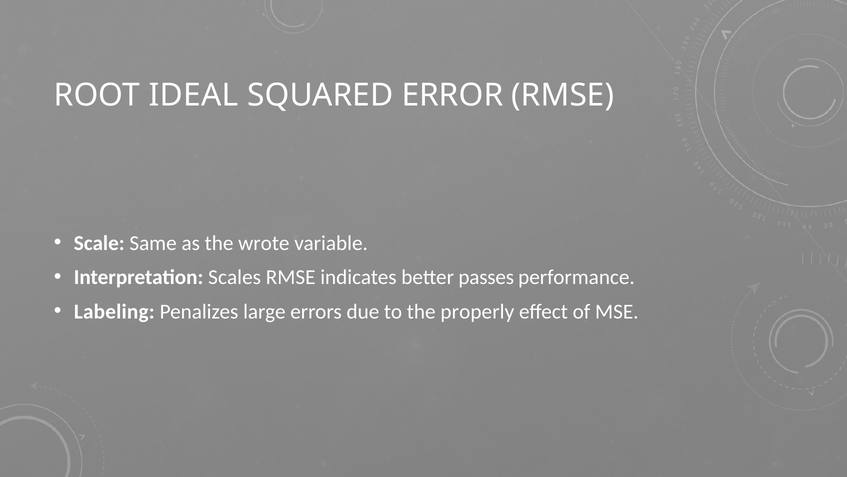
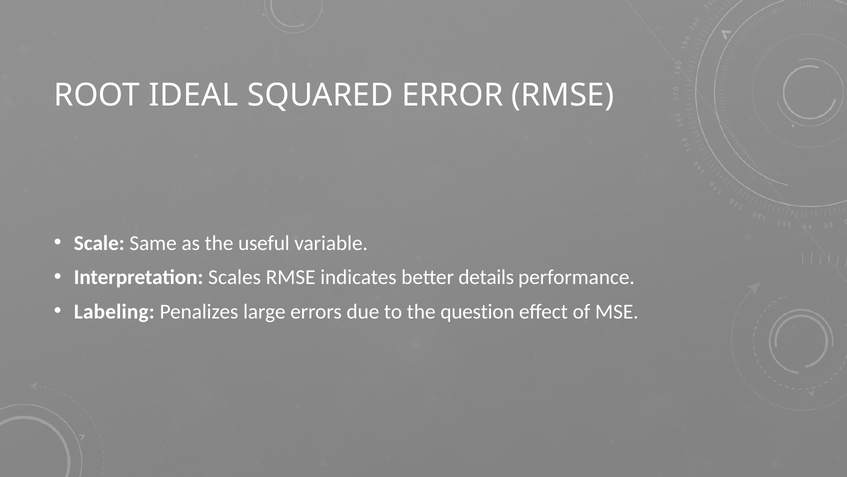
wrote: wrote -> useful (264, 243)
passes: passes -> details (486, 277)
properly: properly -> question (477, 311)
